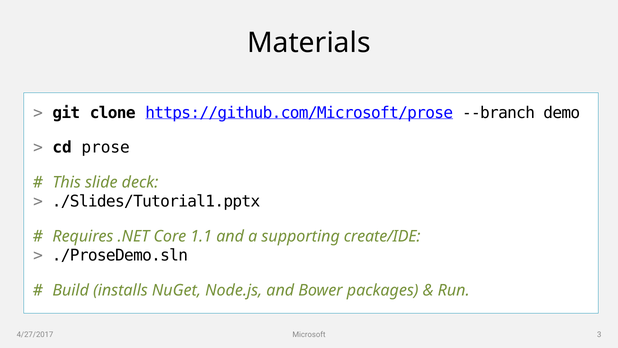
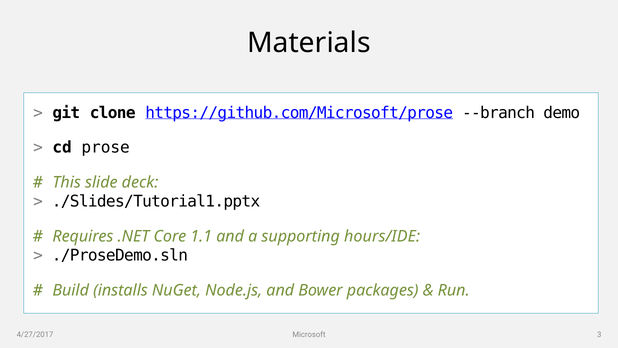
create/IDE: create/IDE -> hours/IDE (382, 236)
